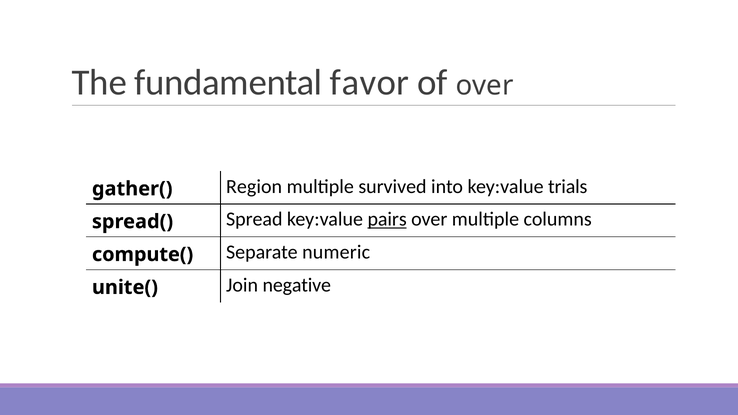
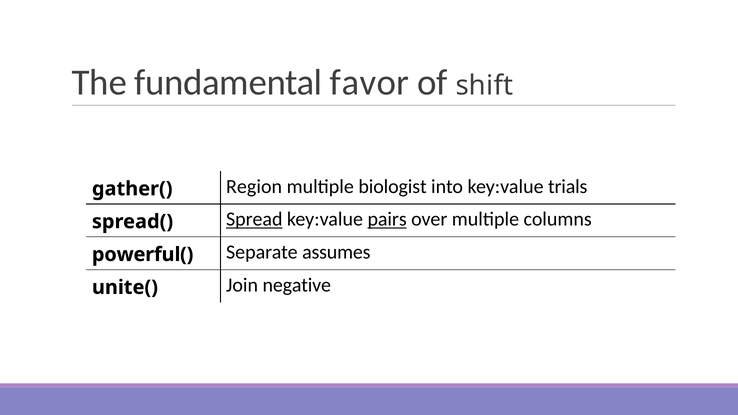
of over: over -> shift (484, 86)
survived: survived -> biologist (393, 187)
Spread underline: none -> present (254, 219)
compute(: compute( -> powerful( (143, 255)
numeric: numeric -> assumes (336, 252)
